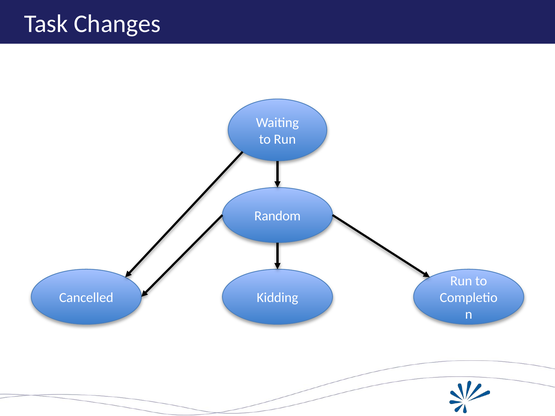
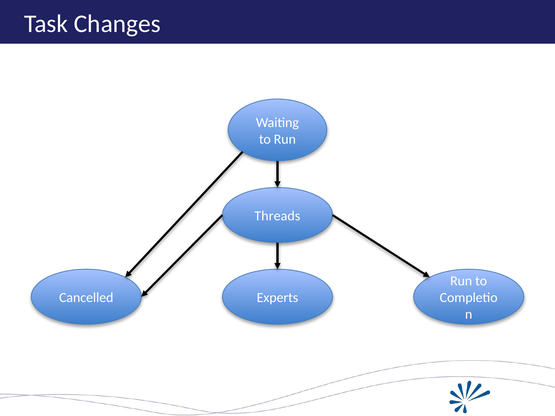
Random: Random -> Threads (277, 216)
Kidding: Kidding -> Experts (277, 298)
